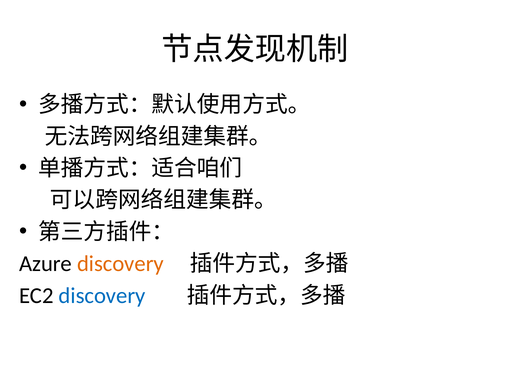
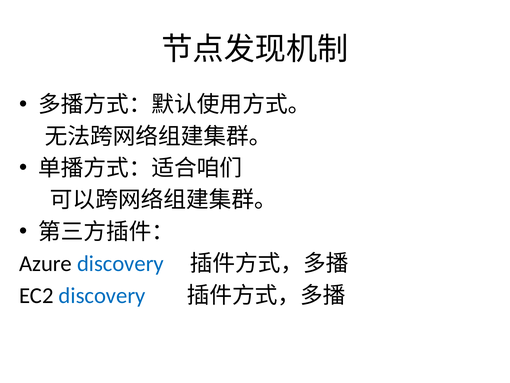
discovery colour: orange -> blue (120, 263)
